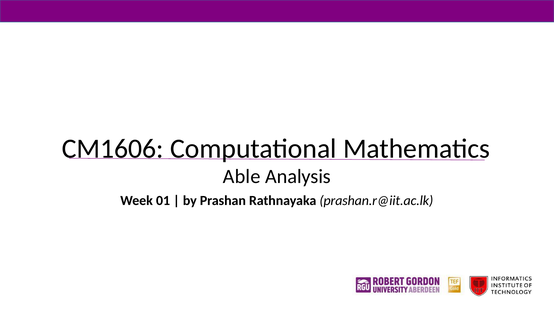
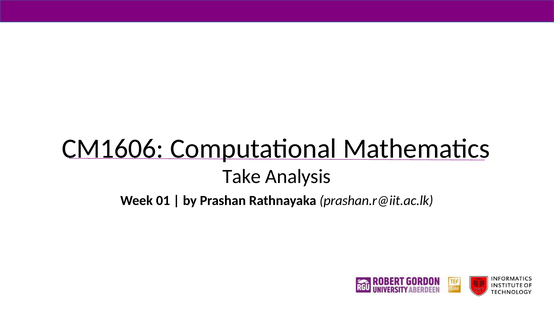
Able: Able -> Take (242, 176)
